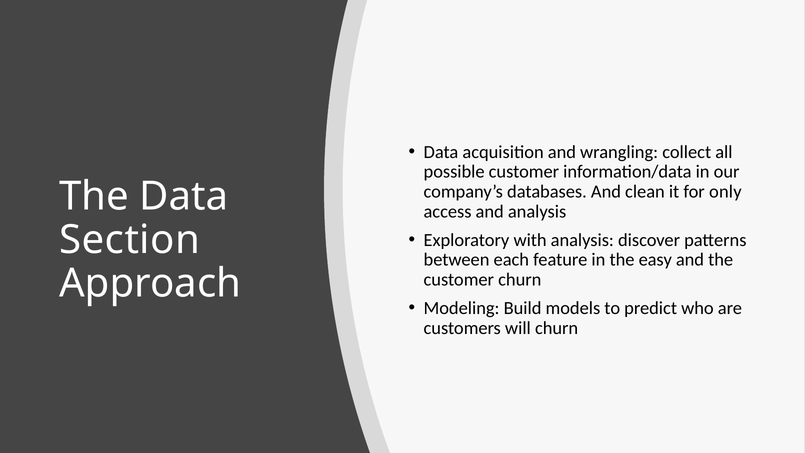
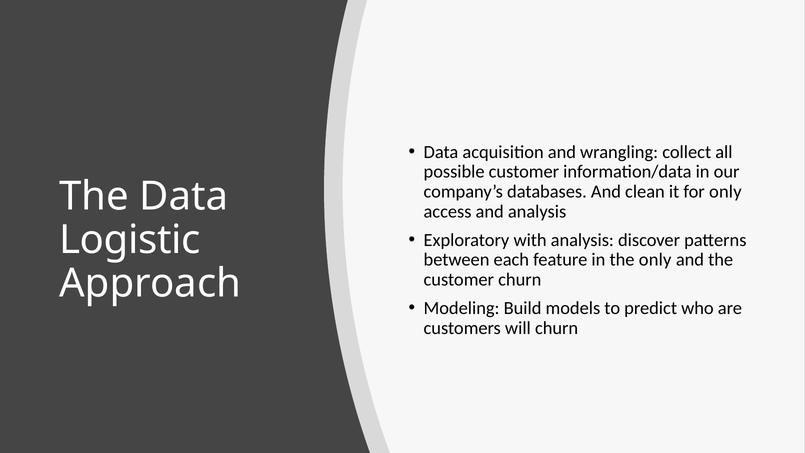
Section: Section -> Logistic (130, 240)
the easy: easy -> only (655, 260)
